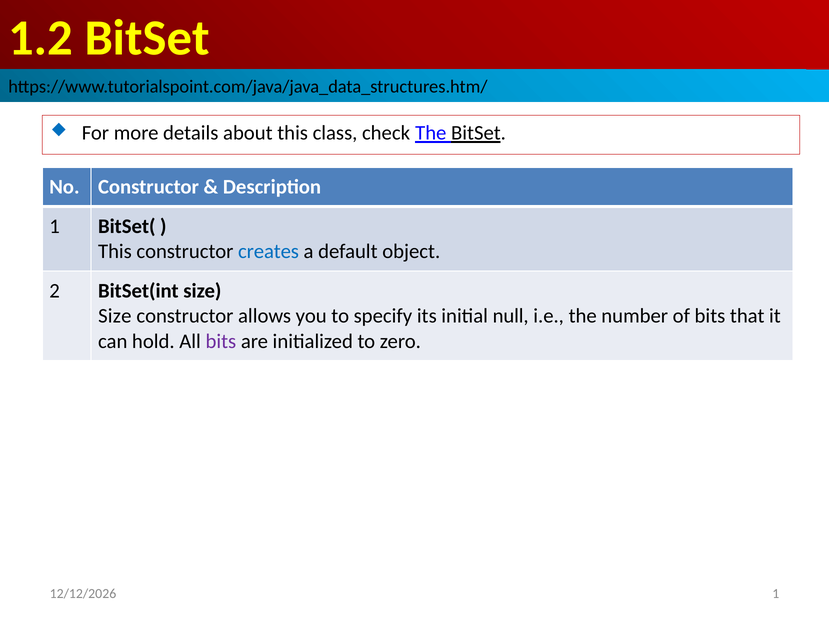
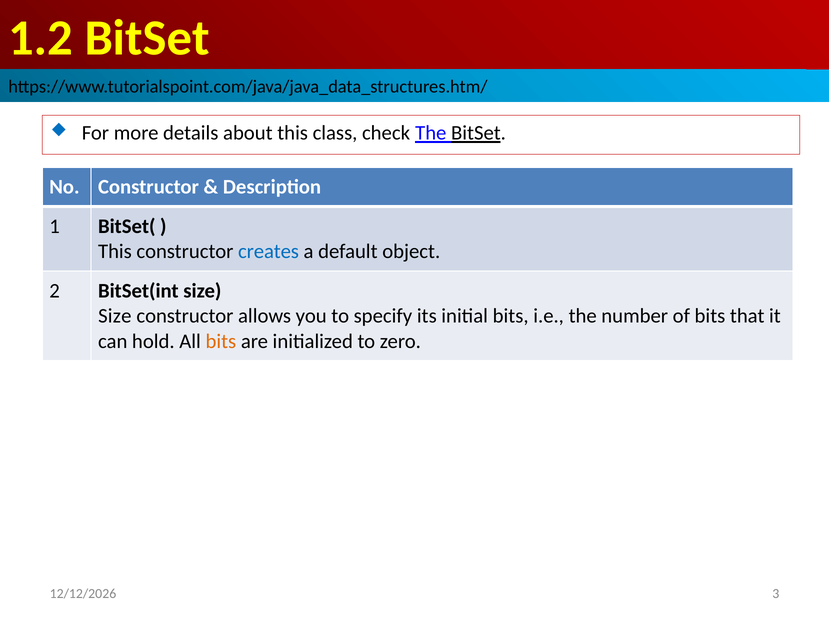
initial null: null -> bits (511, 316)
bits colour: purple -> orange (221, 341)
1: 1 -> 3 (776, 594)
